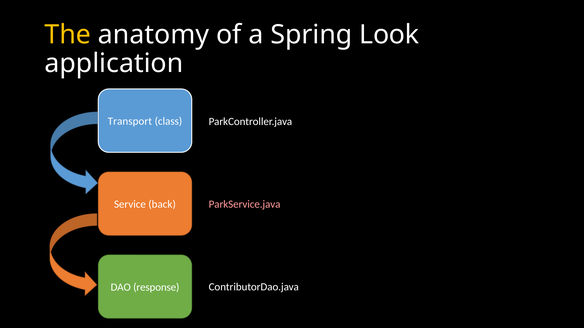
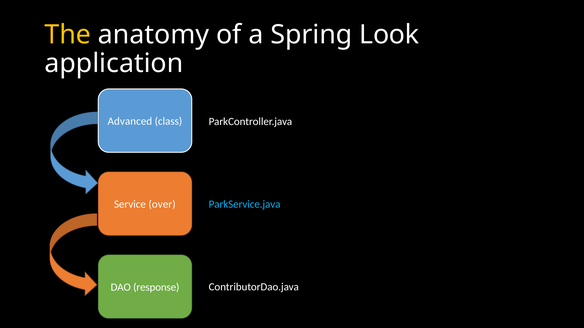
Transport: Transport -> Advanced (130, 122)
ParkService.java colour: pink -> light blue (245, 205)
back: back -> over (162, 205)
